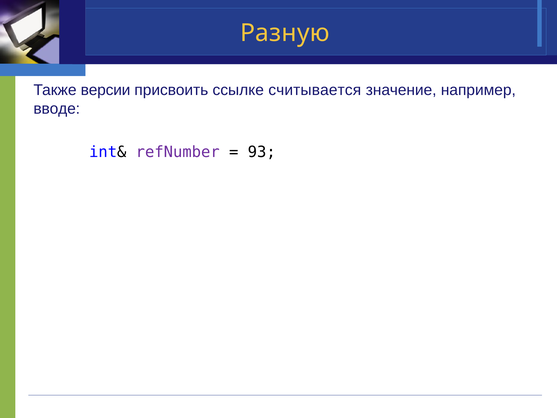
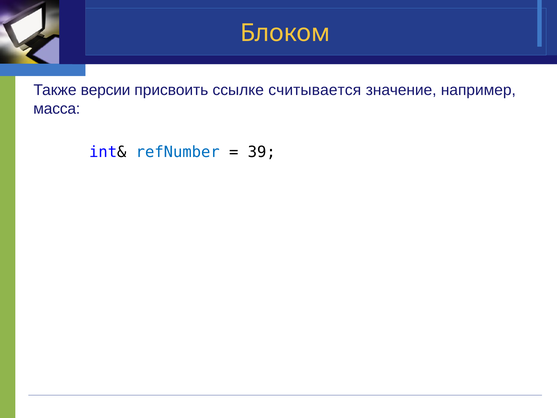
Разную: Разную -> Блоком (285, 33)
вводе: вводе -> масса (57, 109)
refNumber colour: purple -> blue (178, 152)
93: 93 -> 39 (262, 152)
